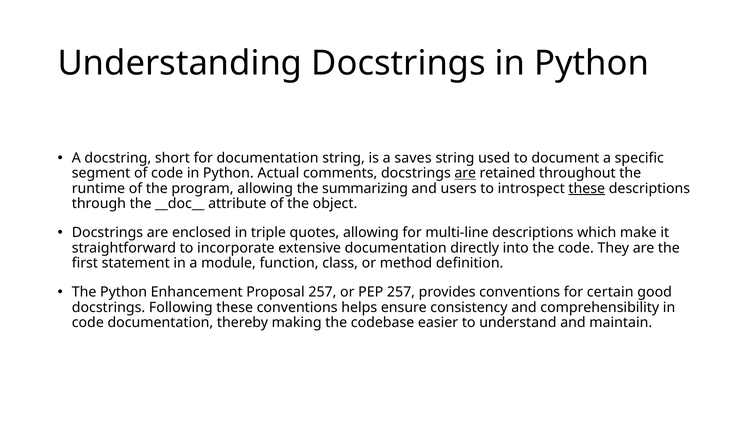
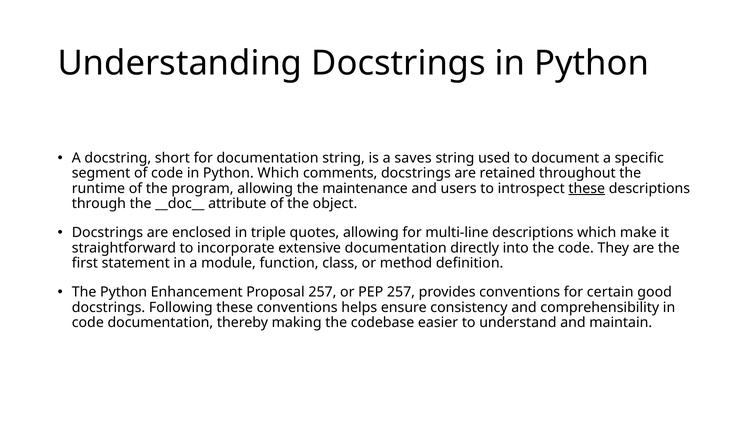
Python Actual: Actual -> Which (278, 173)
are underline: present -> none (465, 173)
summarizing: summarizing -> maintenance (365, 189)
